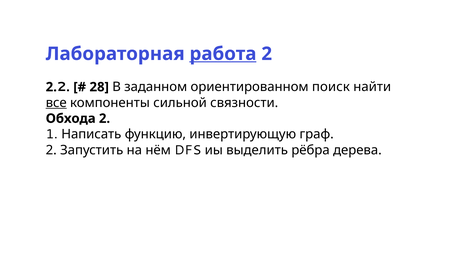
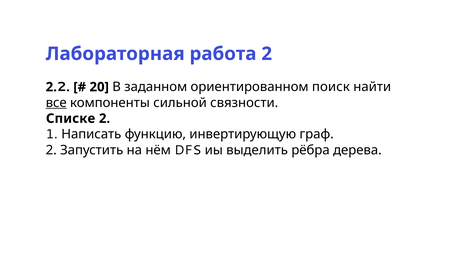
работа underline: present -> none (223, 54)
28: 28 -> 20 (99, 87)
Обхода: Обхода -> Списке (71, 119)
